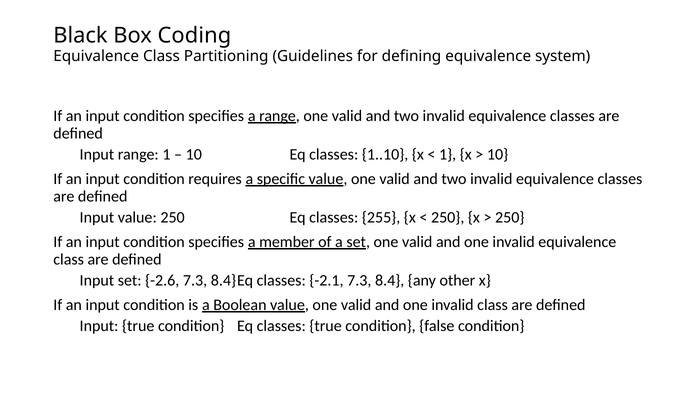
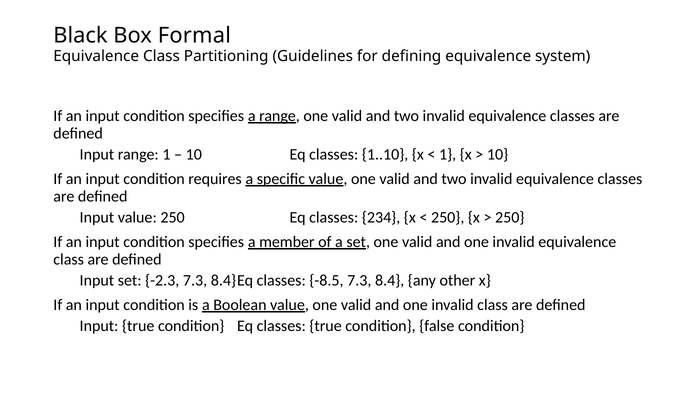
Coding: Coding -> Formal (194, 36)
255: 255 -> 234 (381, 217)
-2.6: -2.6 -> -2.3 (162, 280)
-2.1: -2.1 -> -8.5 (326, 280)
